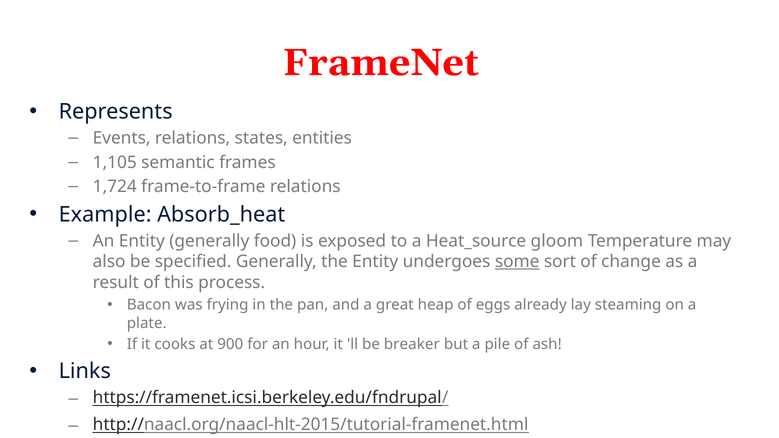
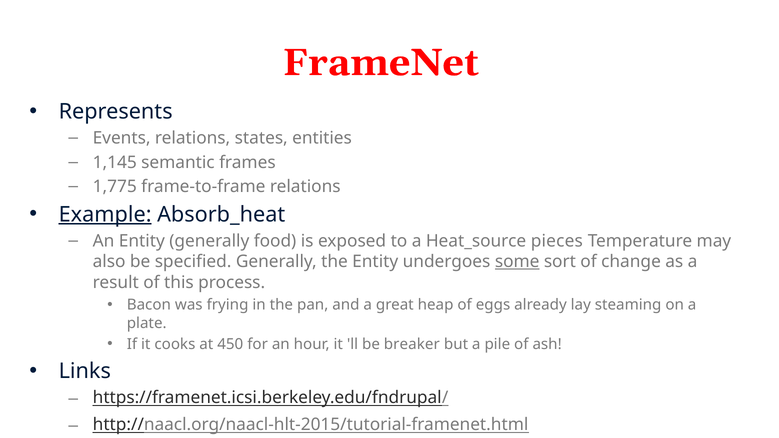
1,105: 1,105 -> 1,145 (115, 162)
1,724: 1,724 -> 1,775 (115, 187)
Example underline: none -> present (105, 215)
gloom: gloom -> pieces (557, 241)
900: 900 -> 450 (230, 344)
